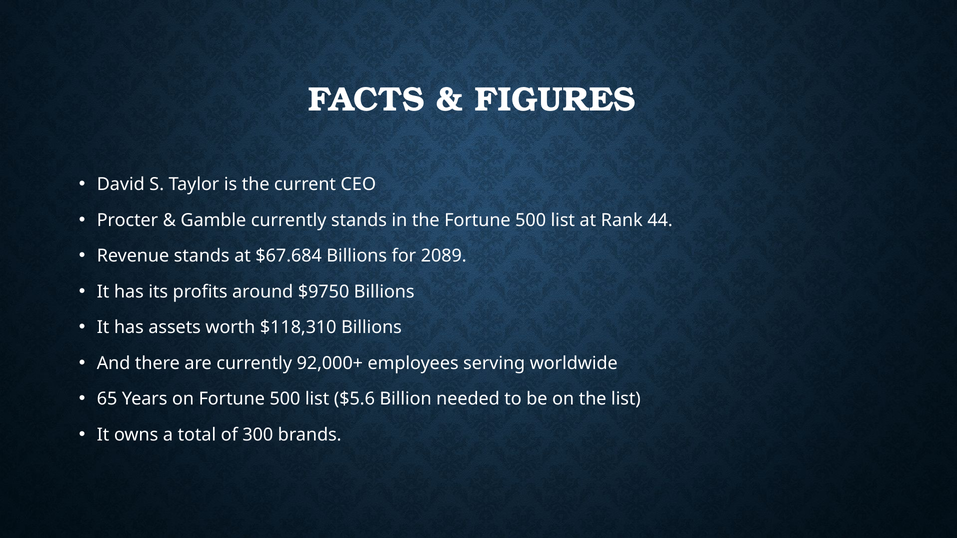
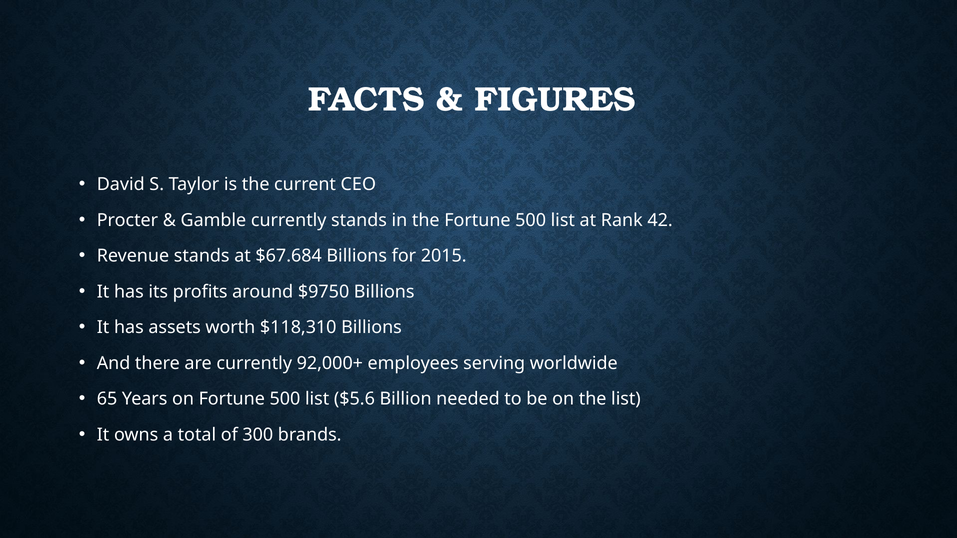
44: 44 -> 42 (660, 220)
2089: 2089 -> 2015 (444, 256)
